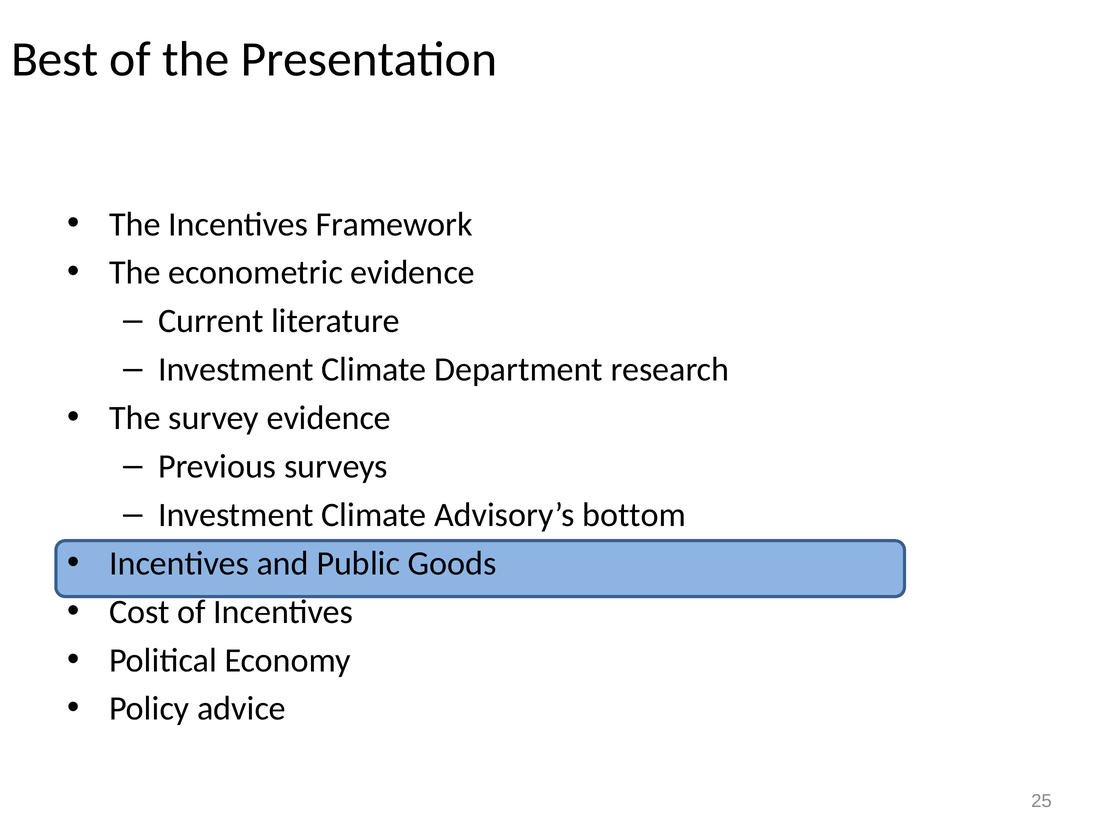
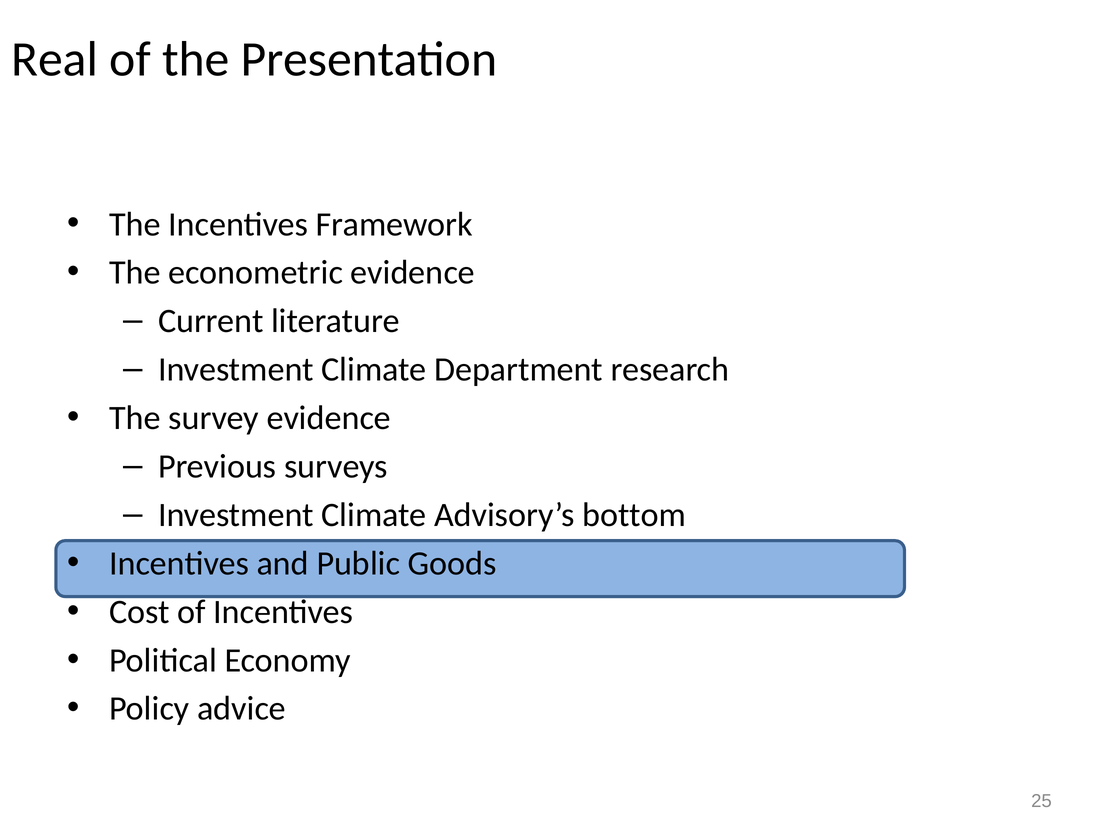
Best: Best -> Real (55, 59)
